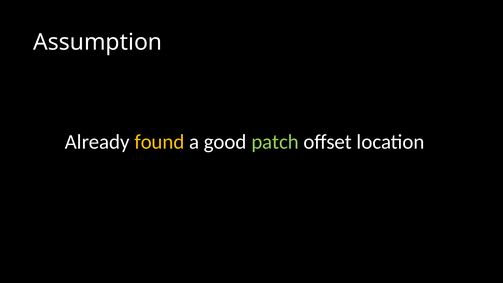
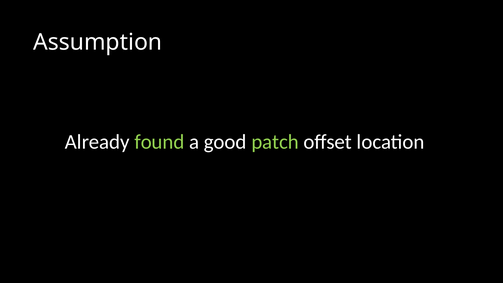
found colour: yellow -> light green (159, 142)
